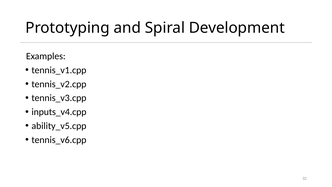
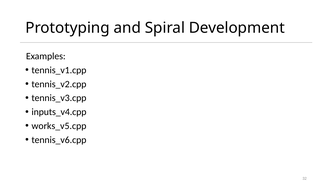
ability_v5.cpp: ability_v5.cpp -> works_v5.cpp (59, 126)
